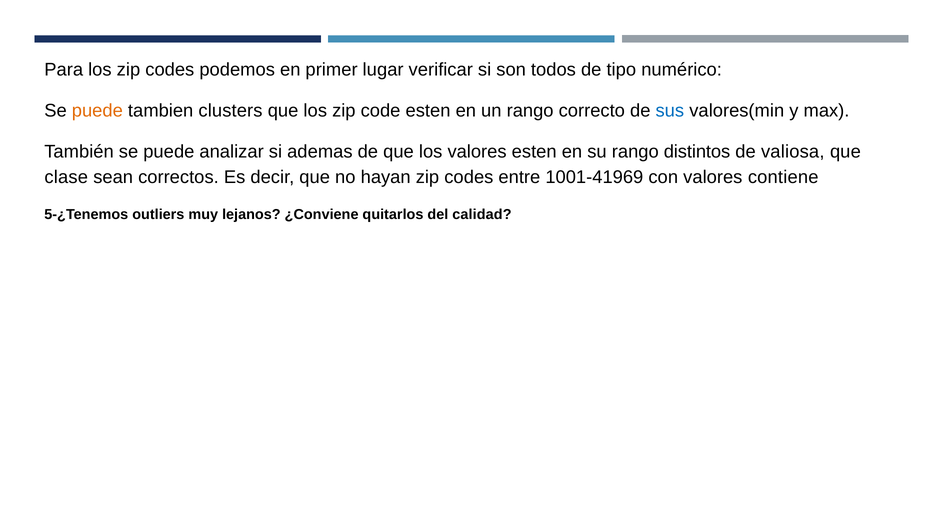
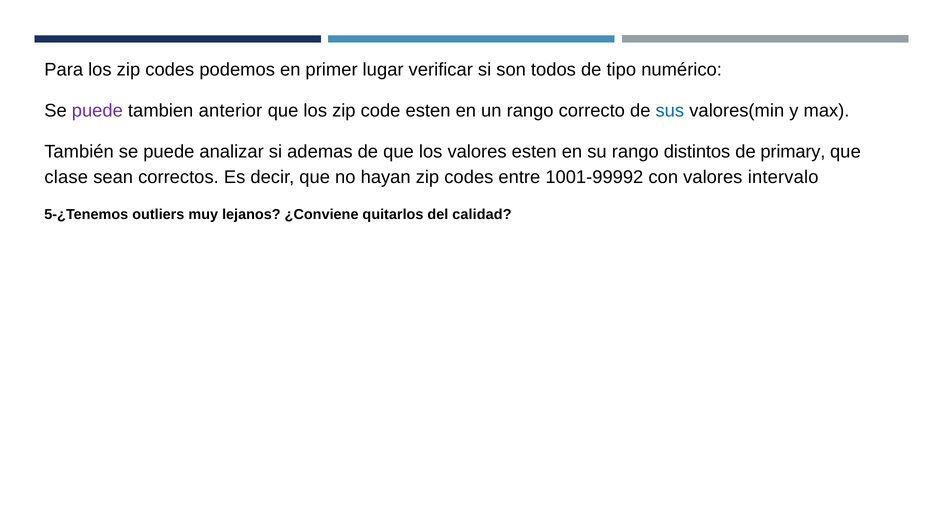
puede colour: orange -> purple (97, 111)
clusters: clusters -> anterior (230, 111)
valiosa: valiosa -> primary (793, 152)
1001-41969: 1001-41969 -> 1001-99992 (594, 177)
contiene: contiene -> intervalo (783, 177)
